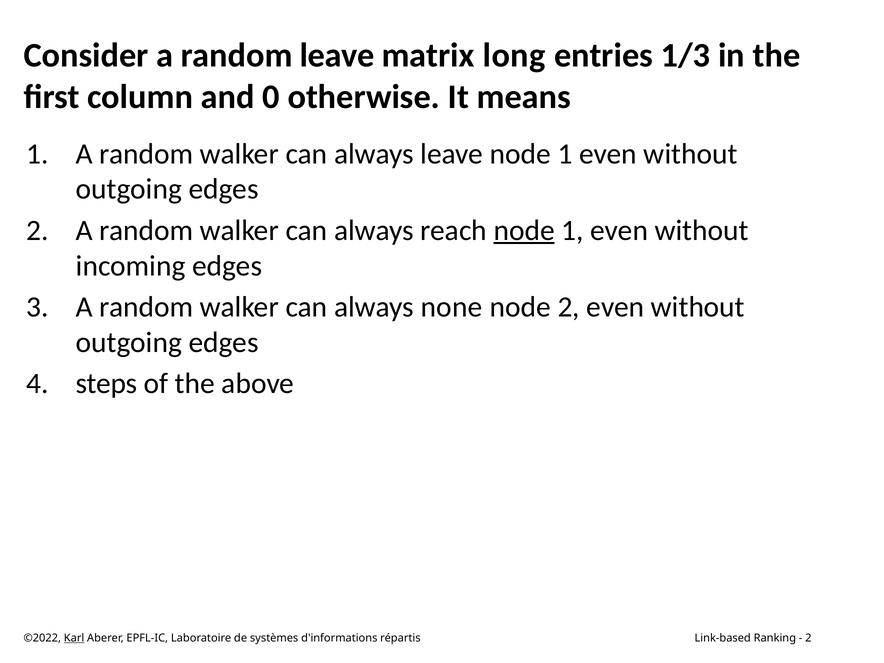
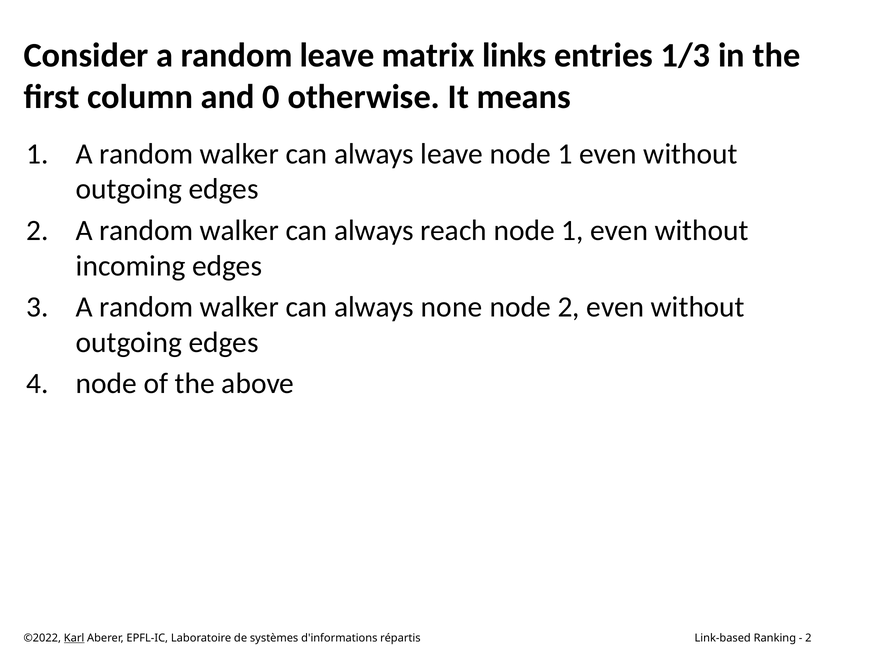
long: long -> links (514, 55)
node underline: present -> none (524, 230)
steps: steps -> node (106, 384)
